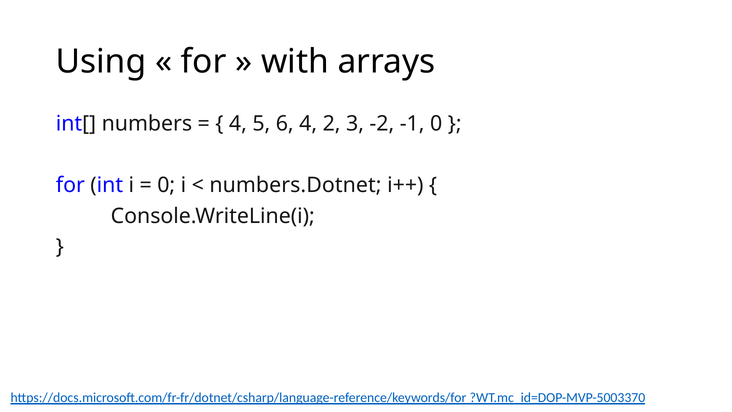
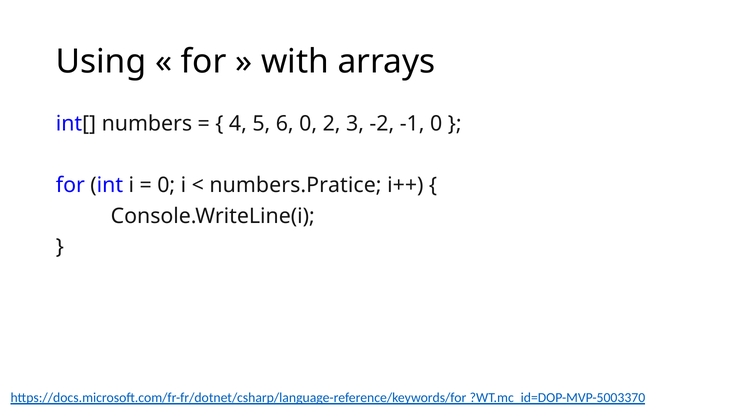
6 4: 4 -> 0 (308, 124)
numbers.Dotnet: numbers.Dotnet -> numbers.Pratice (296, 185)
